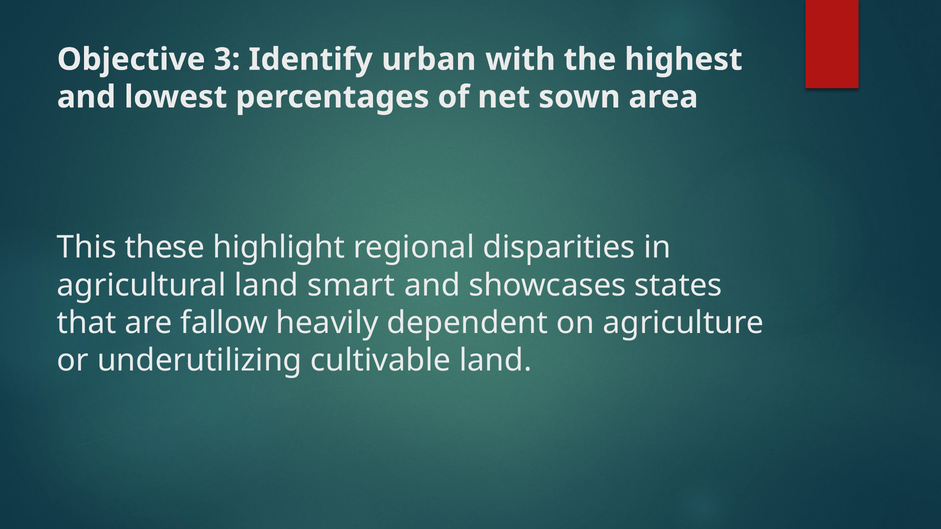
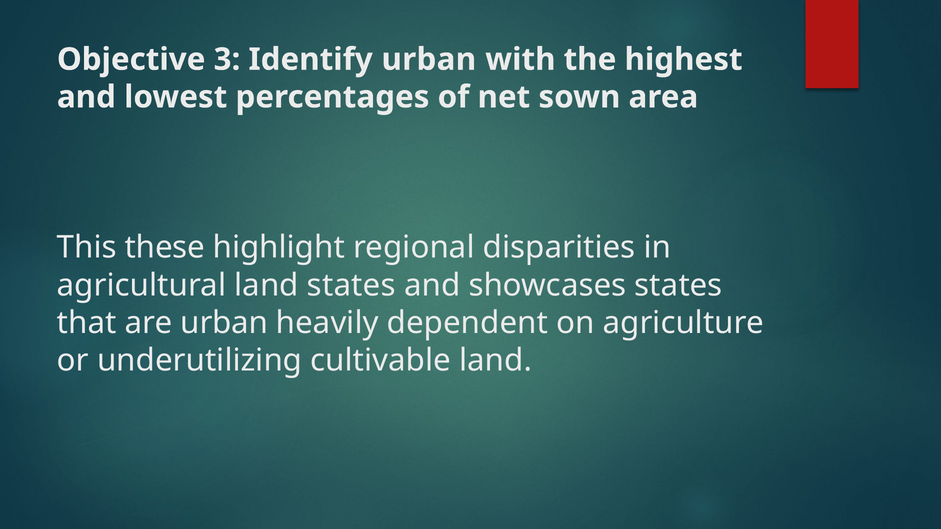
land smart: smart -> states (351, 285)
are fallow: fallow -> urban (224, 323)
